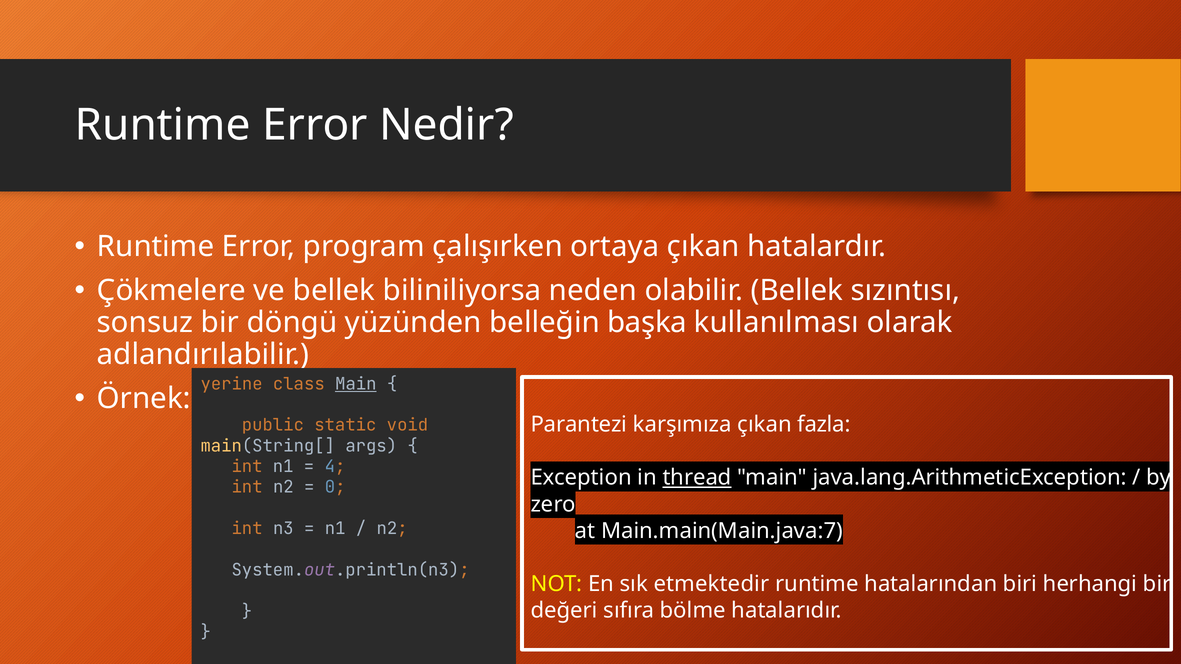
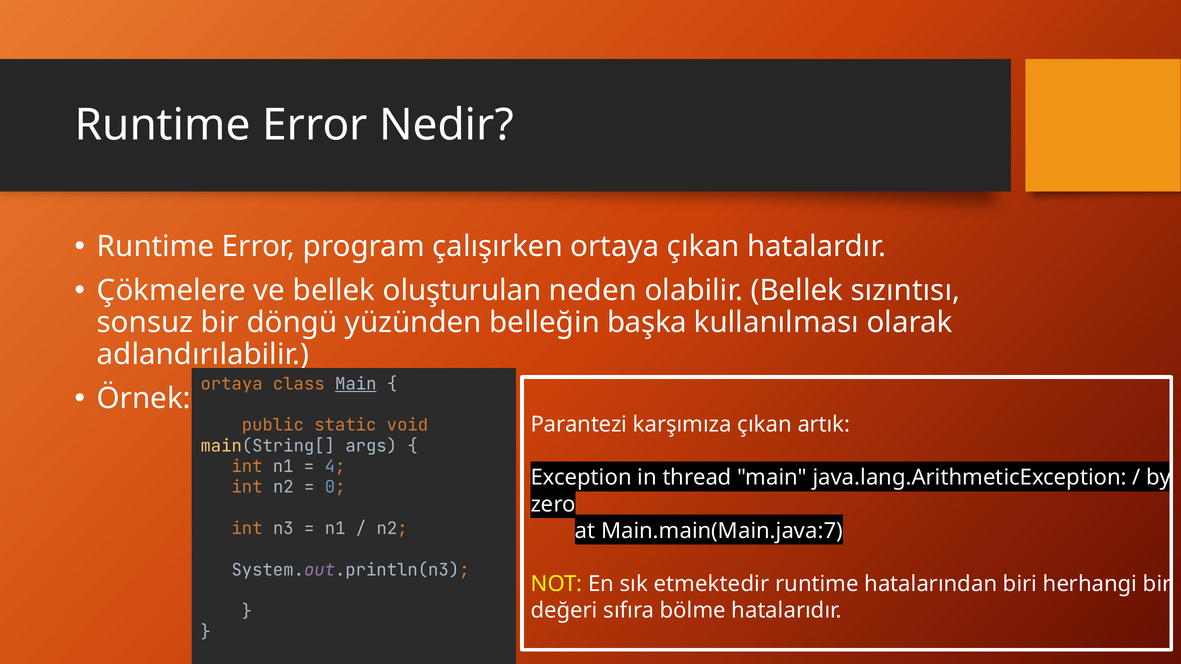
biliniliyorsa: biliniliyorsa -> oluşturulan (462, 291)
yerine: yerine -> ortaya (232, 384)
fazla: fazla -> artık (824, 425)
thread underline: present -> none (697, 478)
